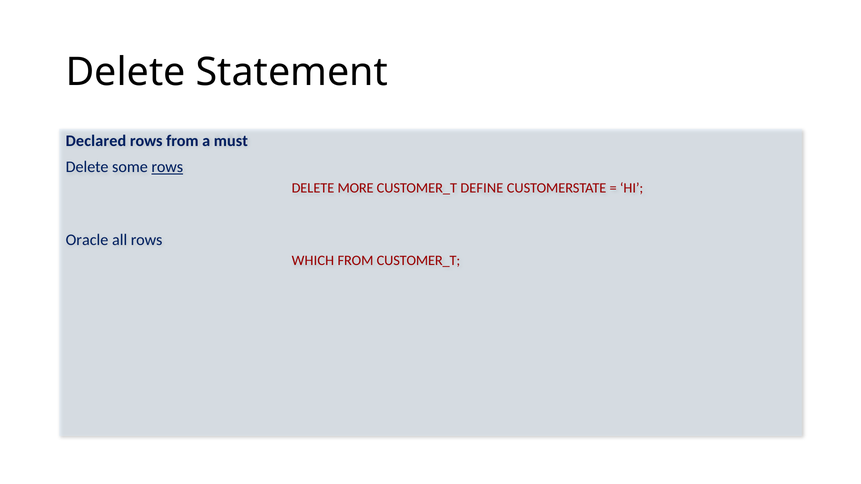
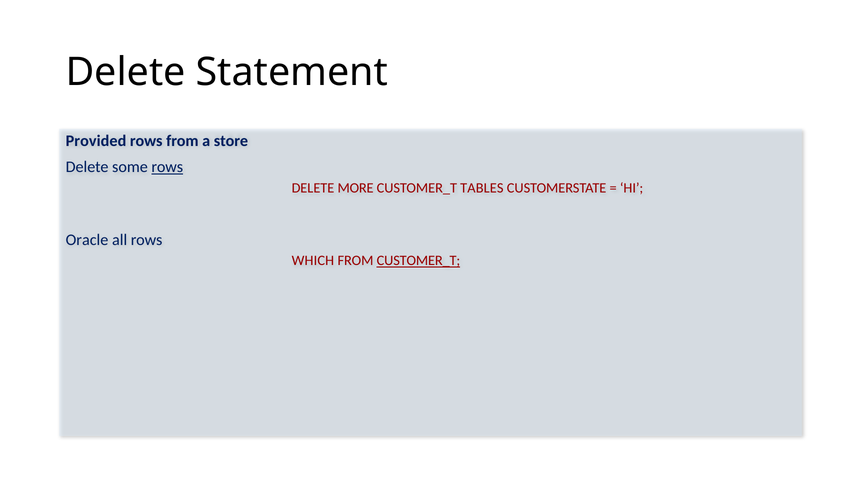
Declared: Declared -> Provided (96, 141)
must: must -> store (231, 141)
DEFINE: DEFINE -> TABLES (482, 188)
CUSTOMER_T underline: none -> present (418, 261)
